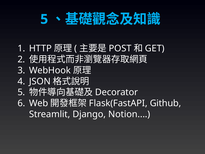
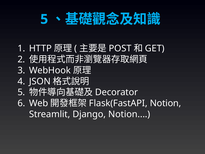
Github: Github -> Notion (166, 103)
